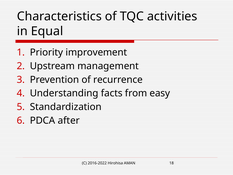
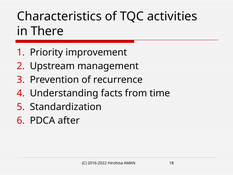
Equal: Equal -> There (47, 31)
easy: easy -> time (160, 93)
